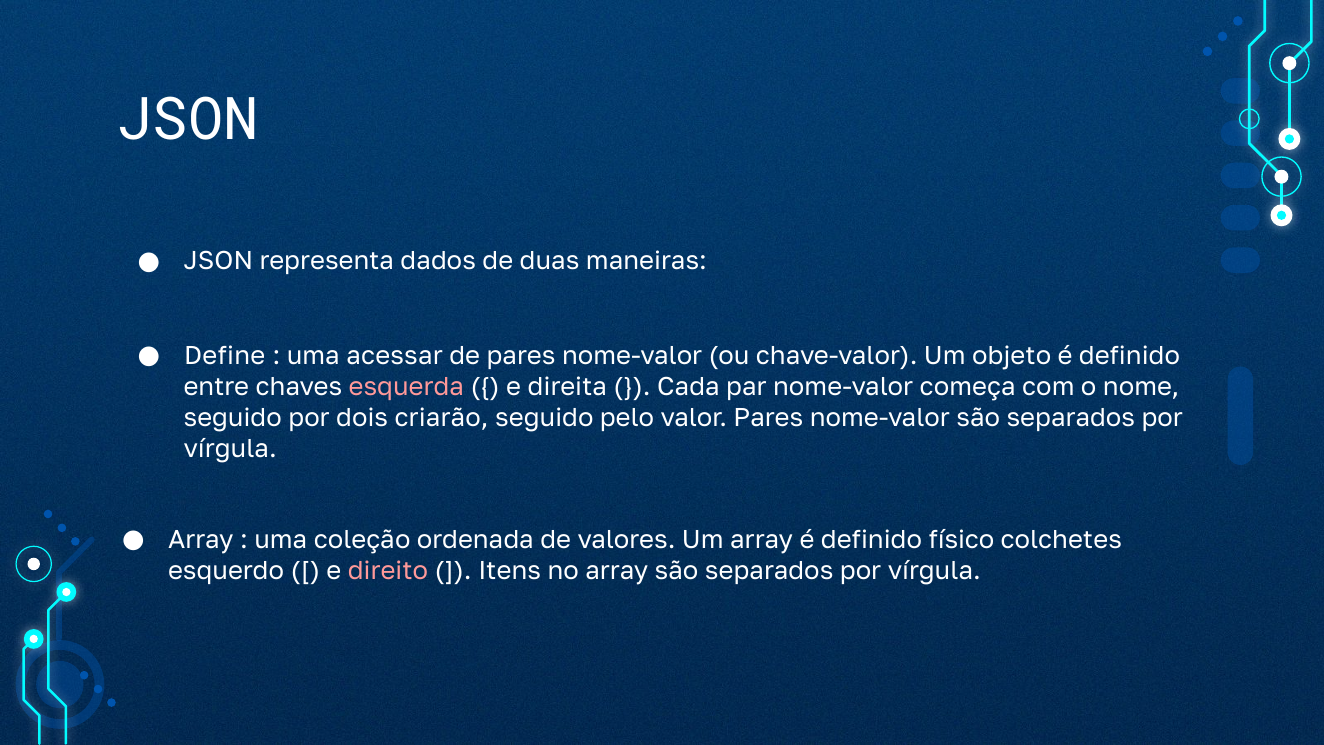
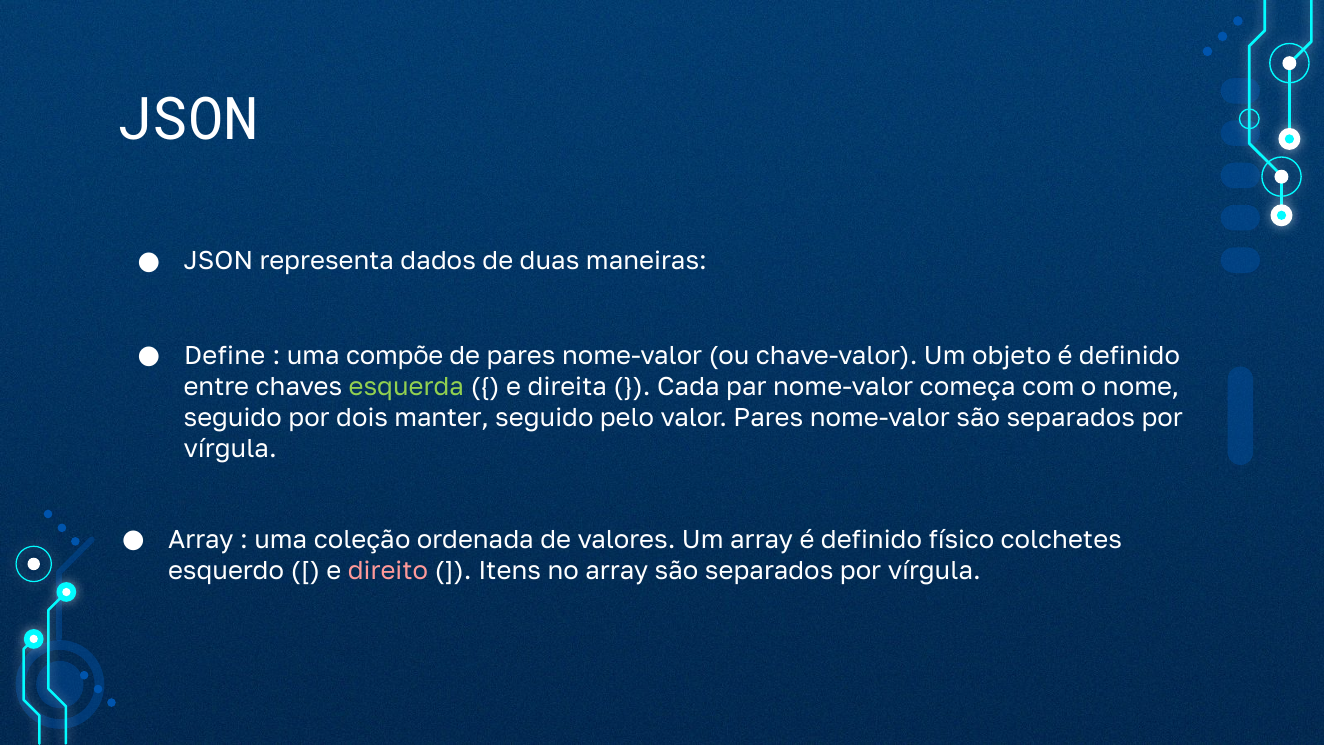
acessar: acessar -> compõe (395, 356)
esquerda colour: pink -> light green (406, 387)
criarão: criarão -> manter (442, 417)
